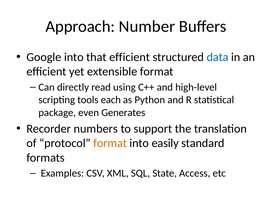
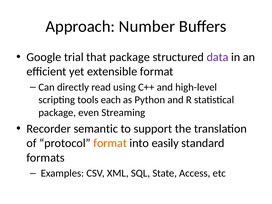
Google into: into -> trial (74, 57)
that efficient: efficient -> package (130, 57)
data colour: blue -> purple (218, 57)
Generates: Generates -> Streaming (123, 113)
numbers: numbers -> semantic (96, 129)
